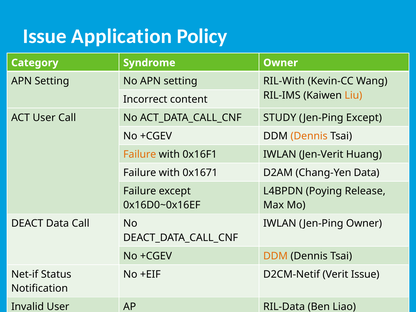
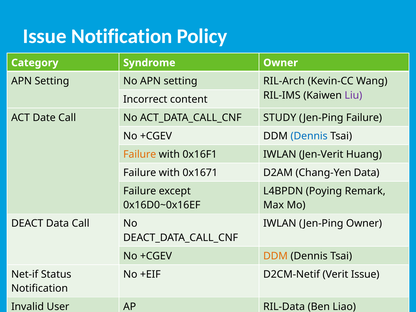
Issue Application: Application -> Notification (122, 36)
RIL-With: RIL-With -> RIL-Arch (284, 81)
Liu colour: orange -> purple (353, 95)
ACT User: User -> Date (44, 118)
Jen-Ping Except: Except -> Failure (364, 118)
Dennis colour: orange -> blue (309, 136)
Release: Release -> Remark (365, 191)
